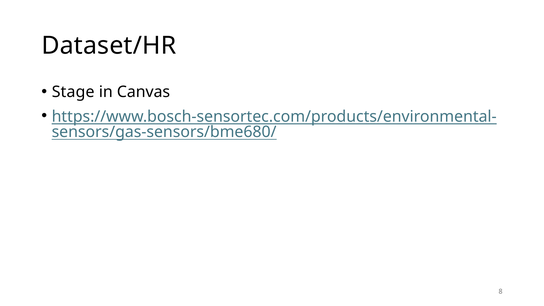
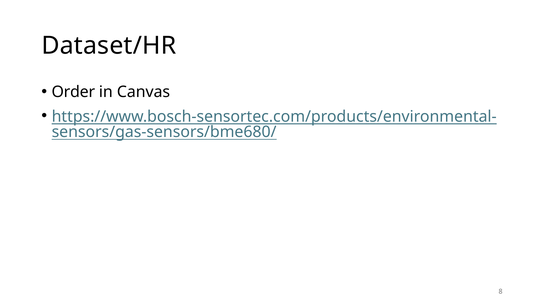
Stage: Stage -> Order (73, 92)
